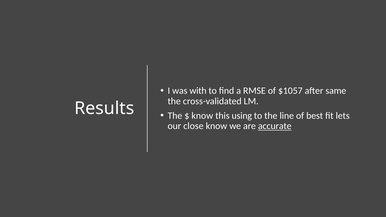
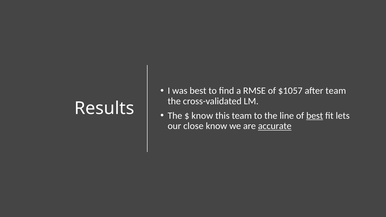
was with: with -> best (198, 91)
after same: same -> team (336, 91)
this using: using -> team (242, 116)
best underline: none -> present (315, 116)
